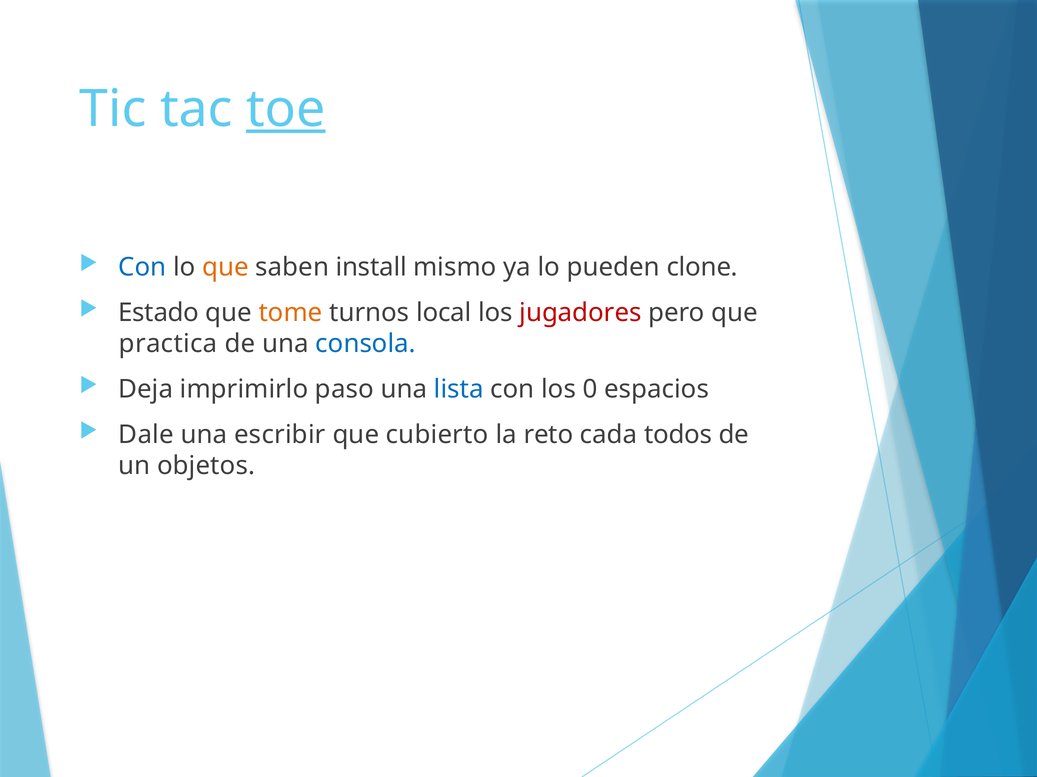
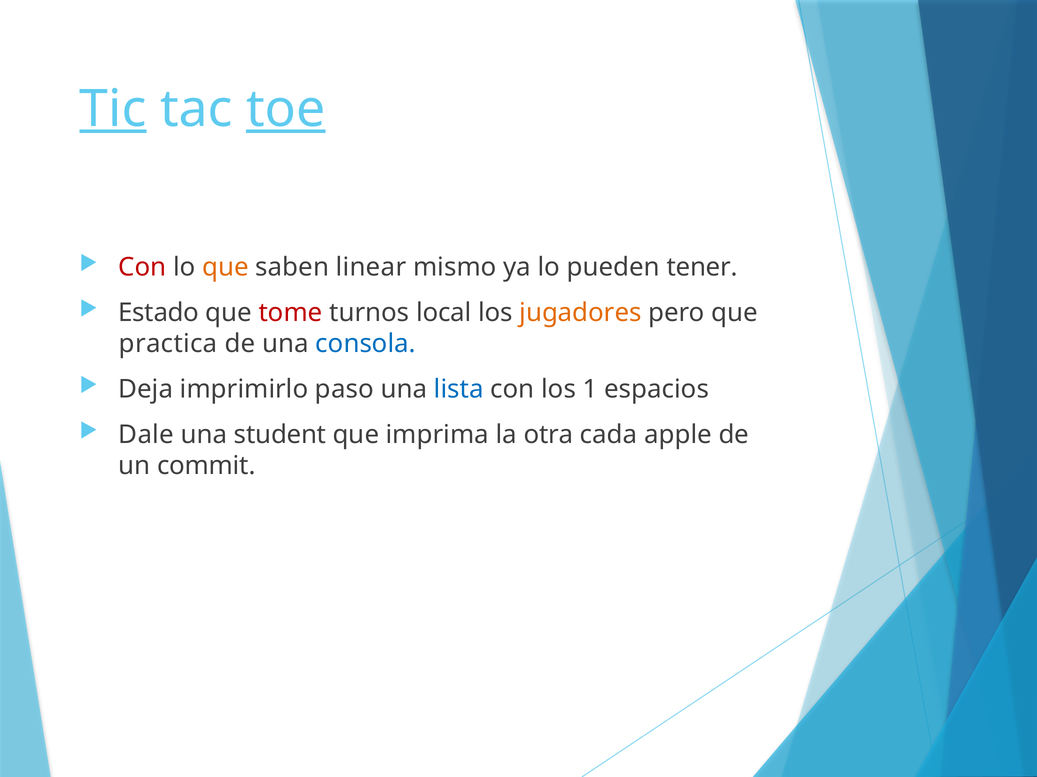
Tic underline: none -> present (113, 109)
Con colour: blue -> red (142, 268)
install: install -> linear (371, 268)
clone: clone -> tener (702, 268)
tome colour: orange -> red (291, 313)
jugadores colour: red -> orange (580, 313)
0: 0 -> 1 (590, 390)
escribir: escribir -> student (280, 435)
cubierto: cubierto -> imprima (437, 435)
reto: reto -> otra (548, 435)
todos: todos -> apple (678, 435)
objetos: objetos -> commit (206, 466)
